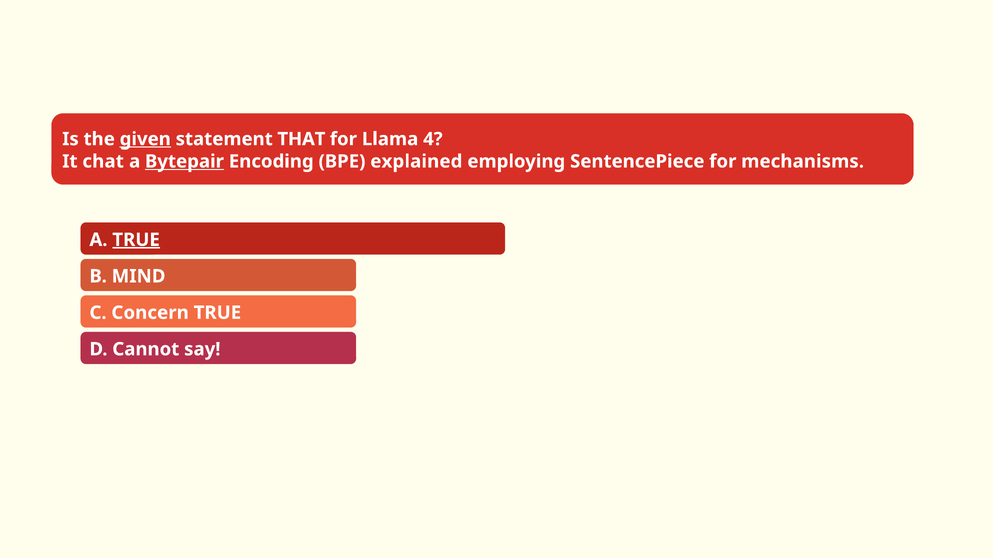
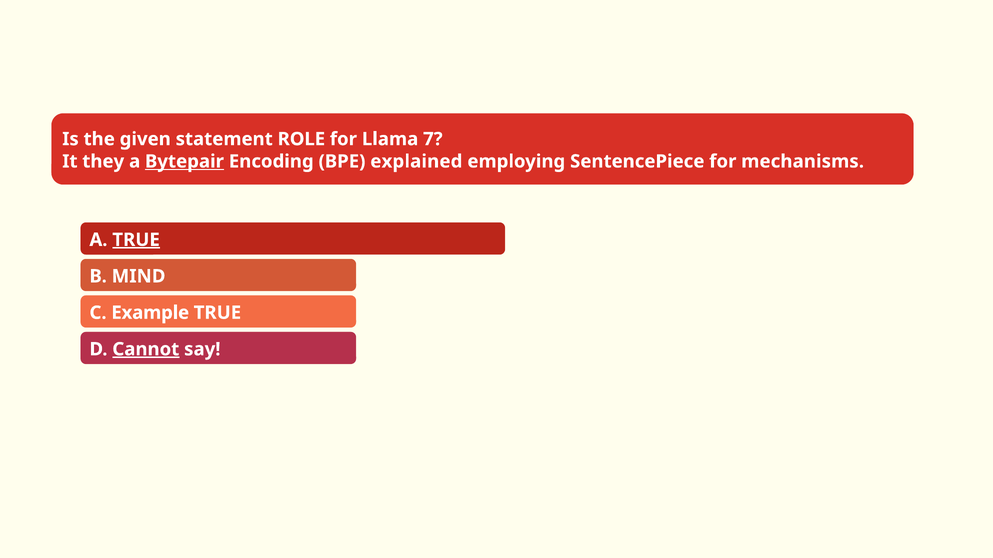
given underline: present -> none (145, 139)
THAT: THAT -> ROLE (301, 139)
4: 4 -> 7 (433, 139)
chat: chat -> they (103, 162)
Concern: Concern -> Example (150, 313)
Cannot underline: none -> present (146, 350)
